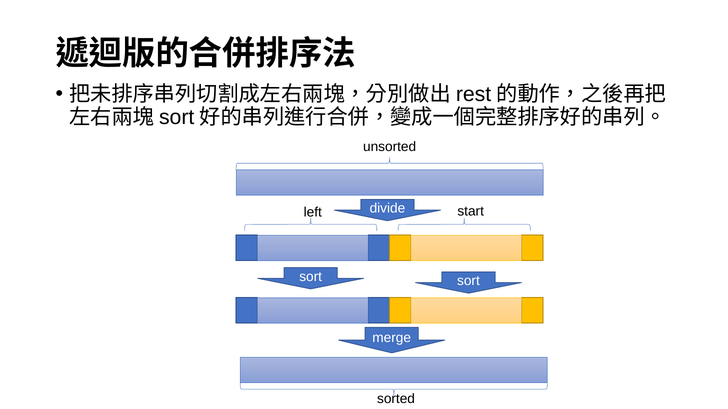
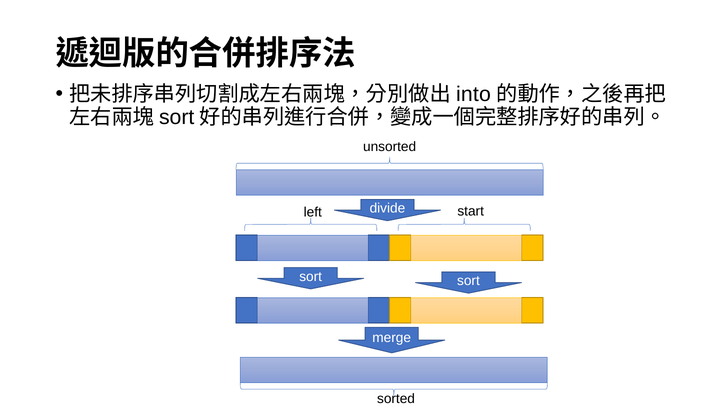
rest: rest -> into (473, 94)
